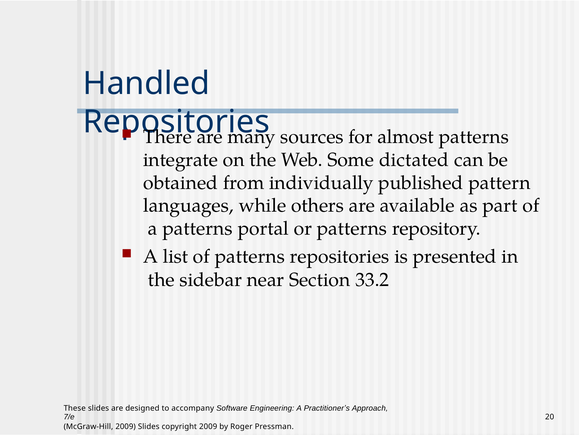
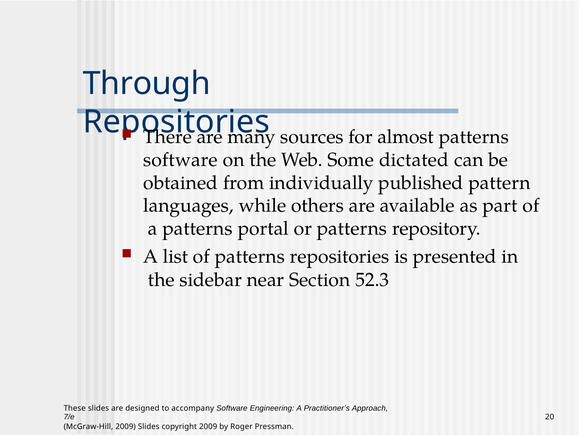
Handled: Handled -> Through (147, 83)
integrate: integrate -> software (180, 160)
33.2: 33.2 -> 52.3 (372, 280)
